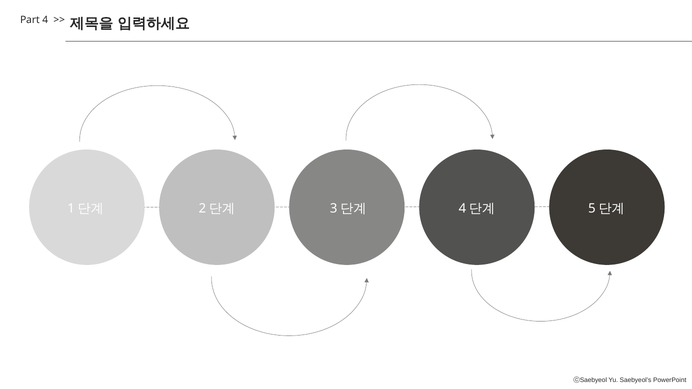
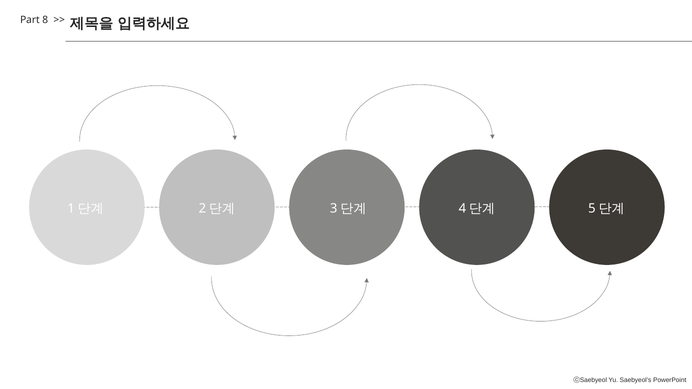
4: 4 -> 8 (45, 20)
